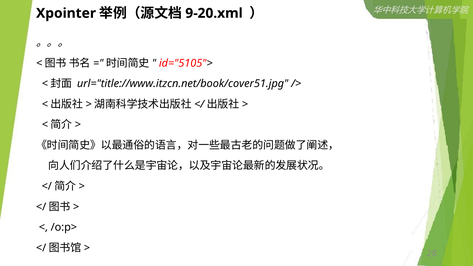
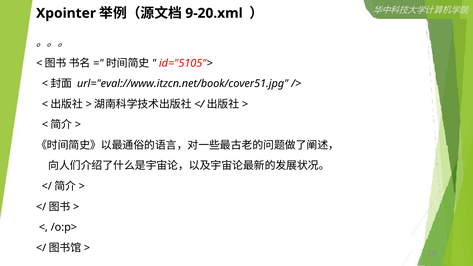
url="title://www.itzcn.net/book/cover51.jpg: url="title://www.itzcn.net/book/cover51.jpg -> url="eval://www.itzcn.net/book/cover51.jpg (183, 84)
